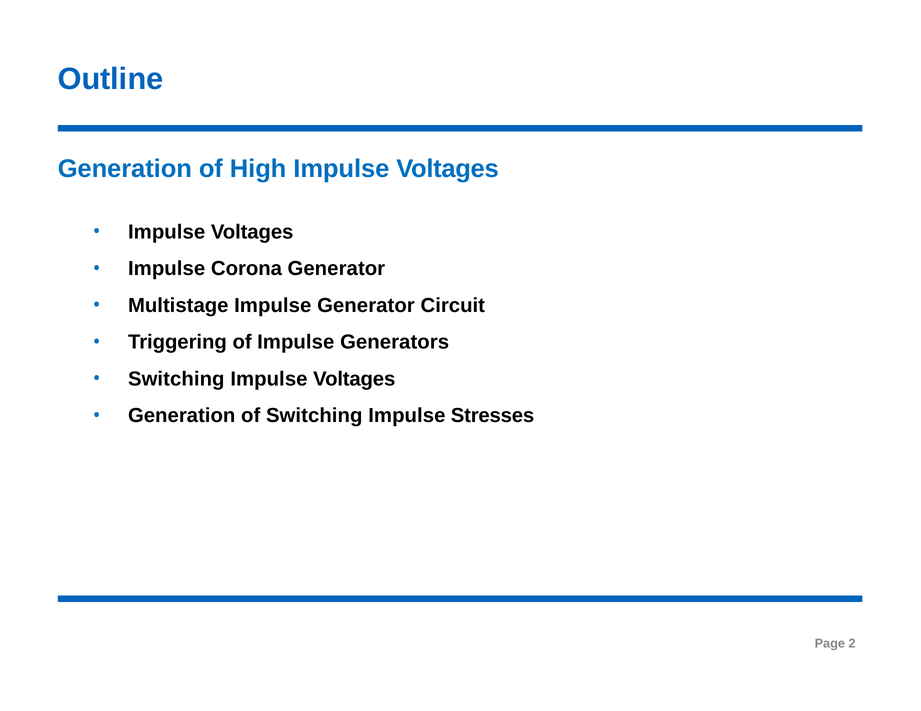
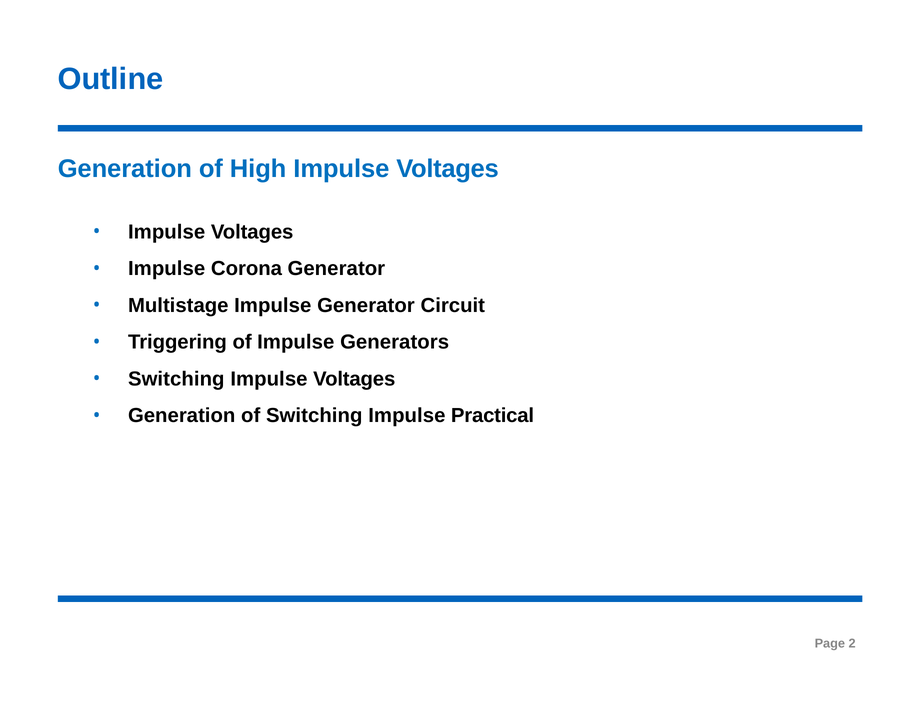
Stresses: Stresses -> Practical (493, 416)
